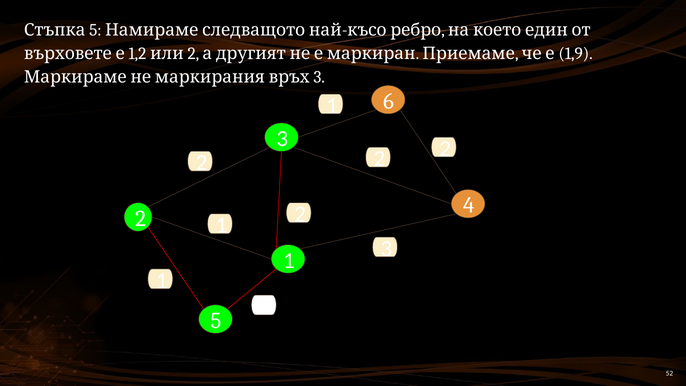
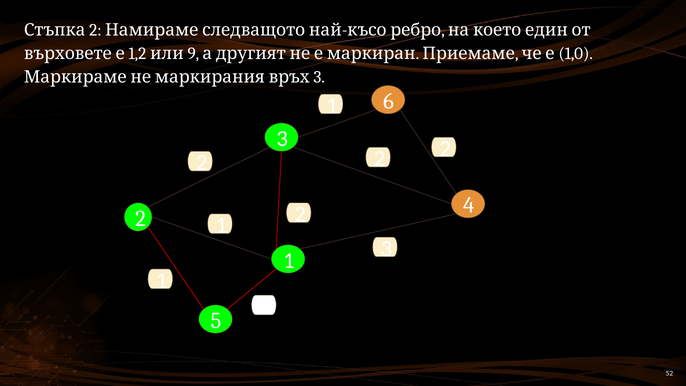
5: 5 -> 2 (95, 30)
1,2 2: 2 -> 9 (193, 54)
1,9: 1,9 -> 1,0 (576, 54)
